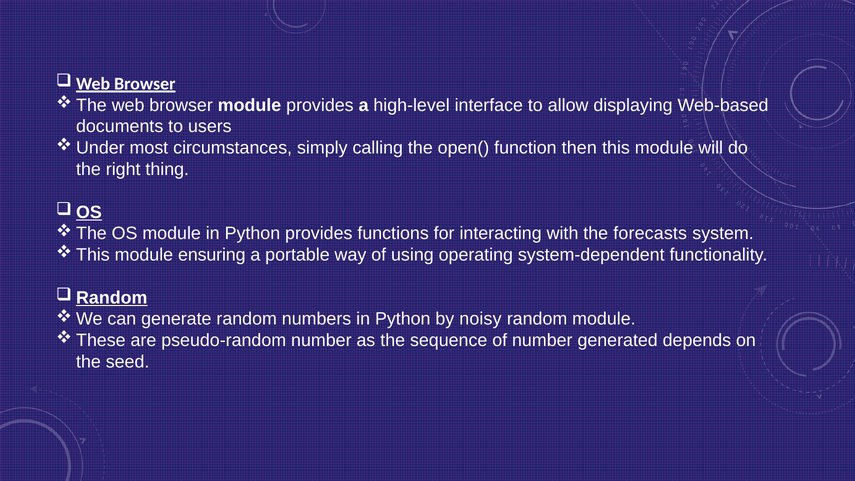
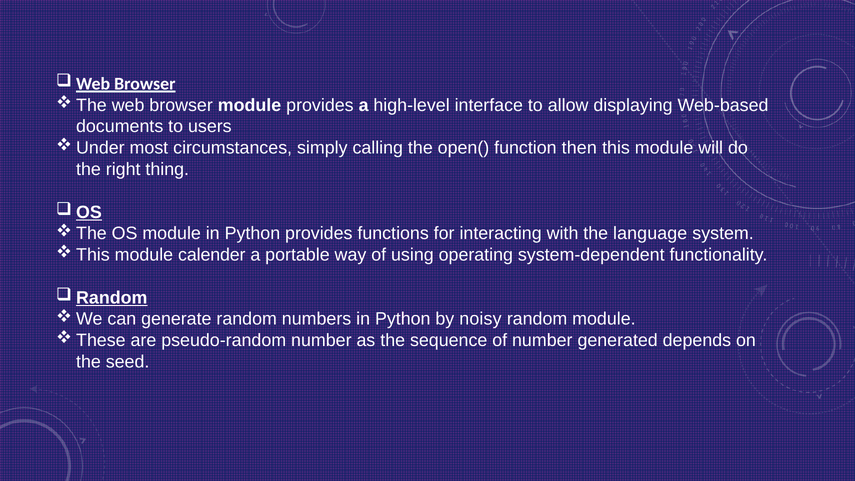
forecasts: forecasts -> language (650, 233)
ensuring: ensuring -> calender (212, 255)
